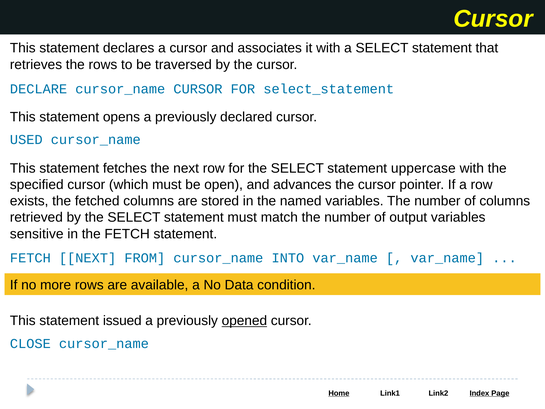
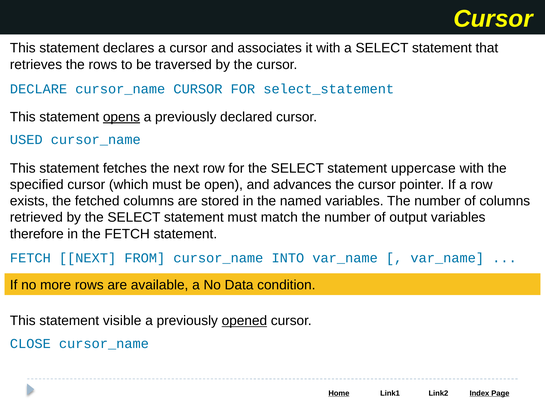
opens underline: none -> present (121, 117)
sensitive: sensitive -> therefore (37, 234)
issued: issued -> visible (122, 321)
